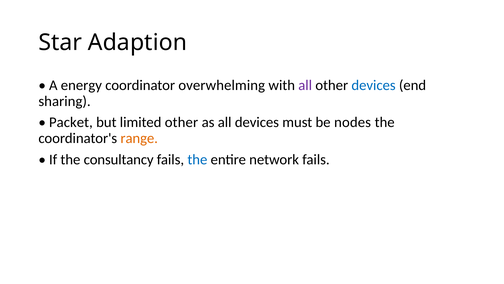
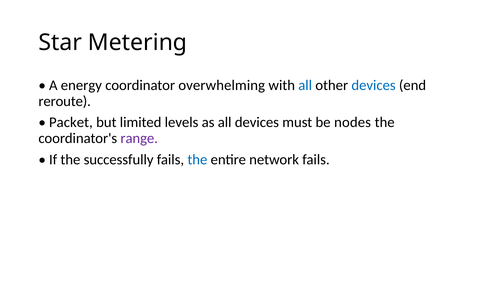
Adaption: Adaption -> Metering (138, 42)
all colour: purple -> blue (305, 85)
sharing: sharing -> reroute (65, 101)
limited other: other -> levels (182, 122)
range colour: orange -> purple (139, 138)
consultancy: consultancy -> successfully (119, 159)
